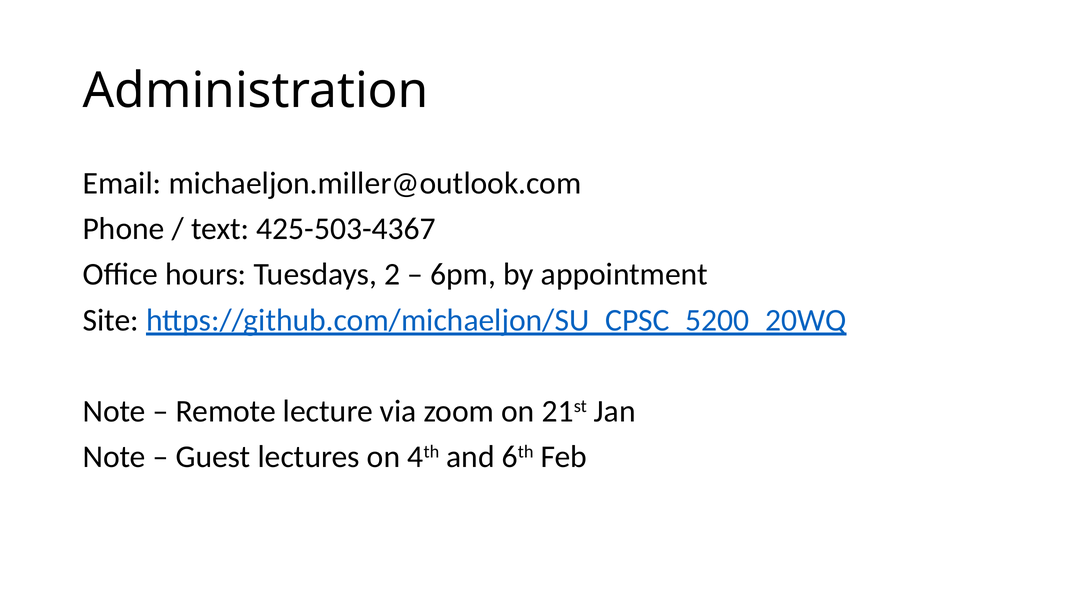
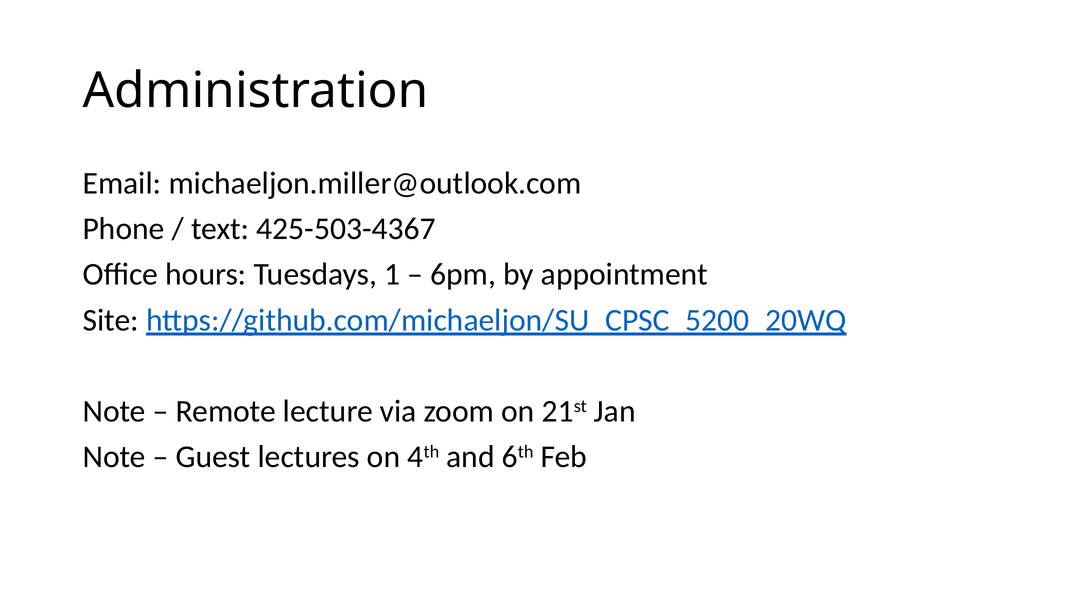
2: 2 -> 1 (392, 274)
